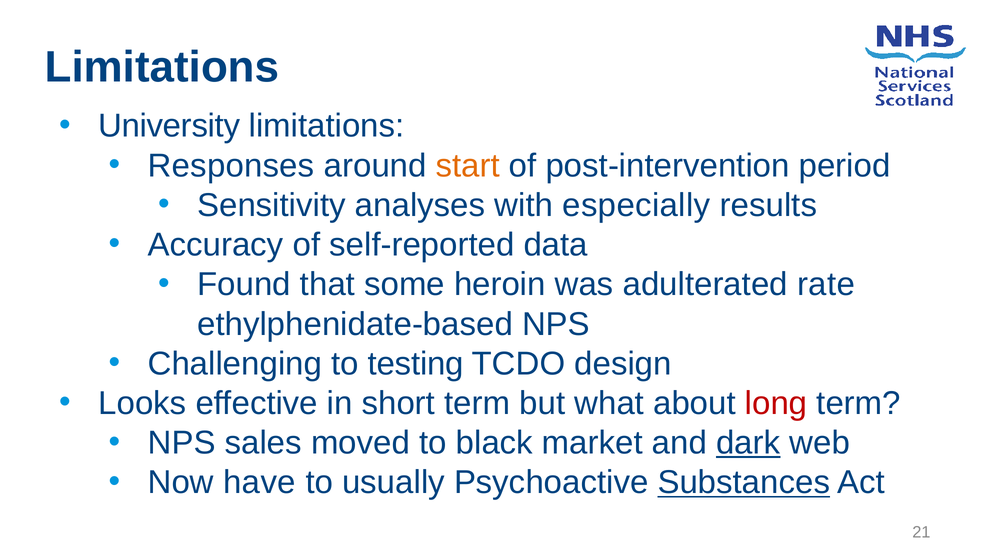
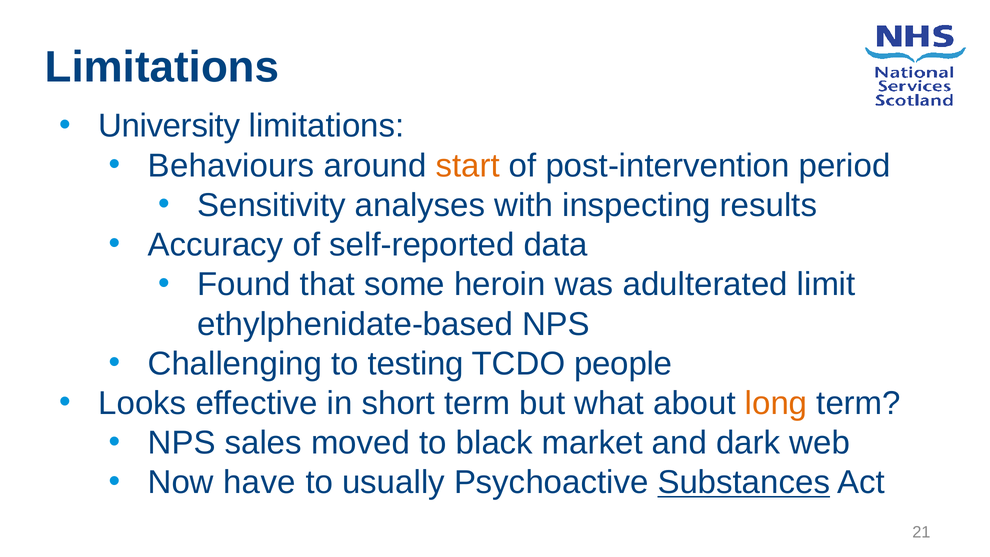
Responses: Responses -> Behaviours (231, 166)
especially: especially -> inspecting (636, 205)
rate: rate -> limit (826, 284)
design: design -> people (623, 364)
long colour: red -> orange (776, 403)
dark underline: present -> none (748, 443)
